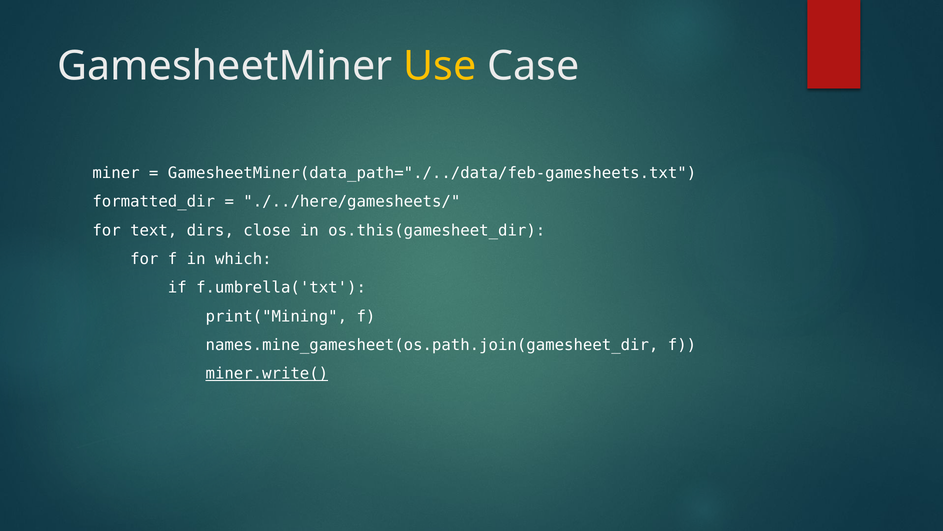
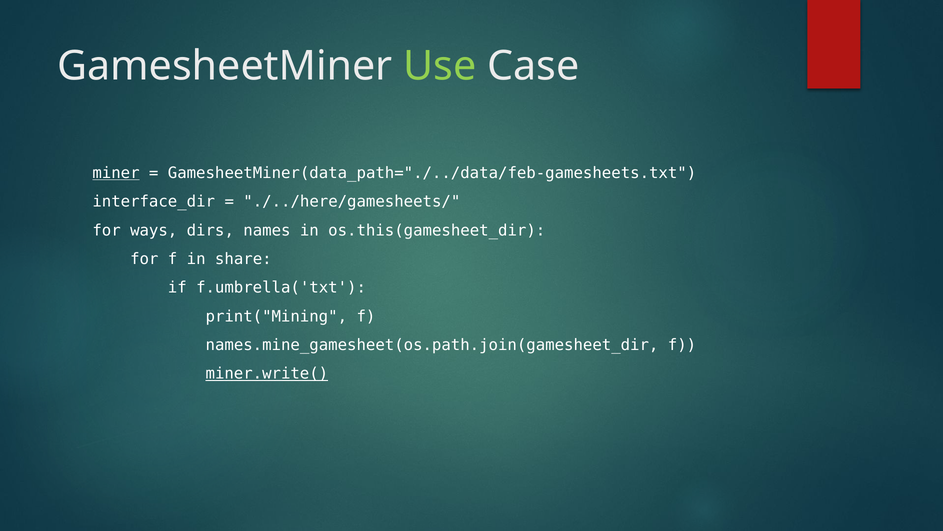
Use colour: yellow -> light green (440, 66)
miner underline: none -> present (116, 173)
formatted_dir: formatted_dir -> interface_dir (154, 201)
text: text -> ways (154, 230)
close: close -> names (267, 230)
which: which -> share (243, 259)
